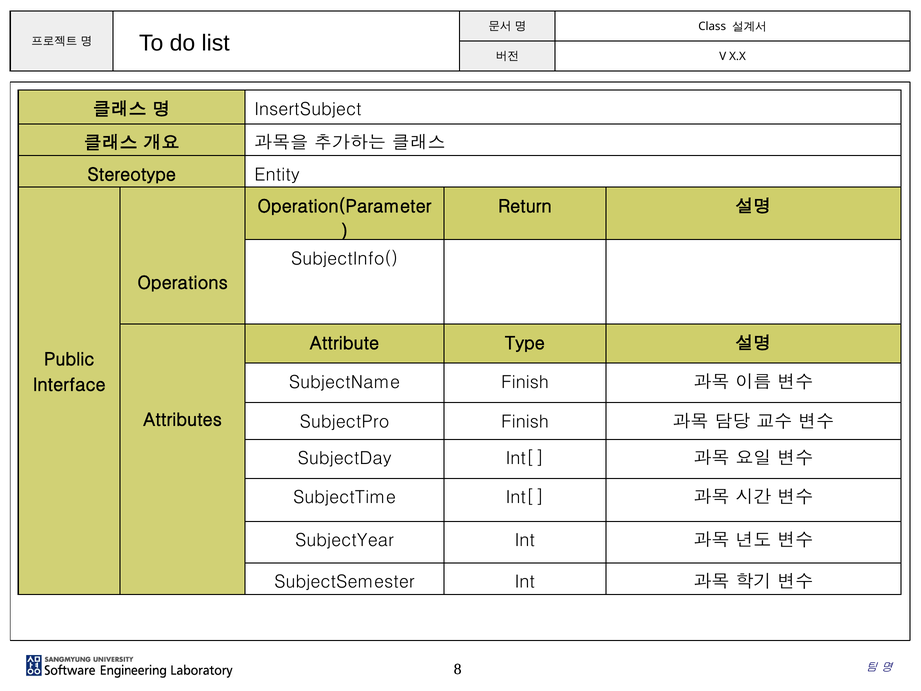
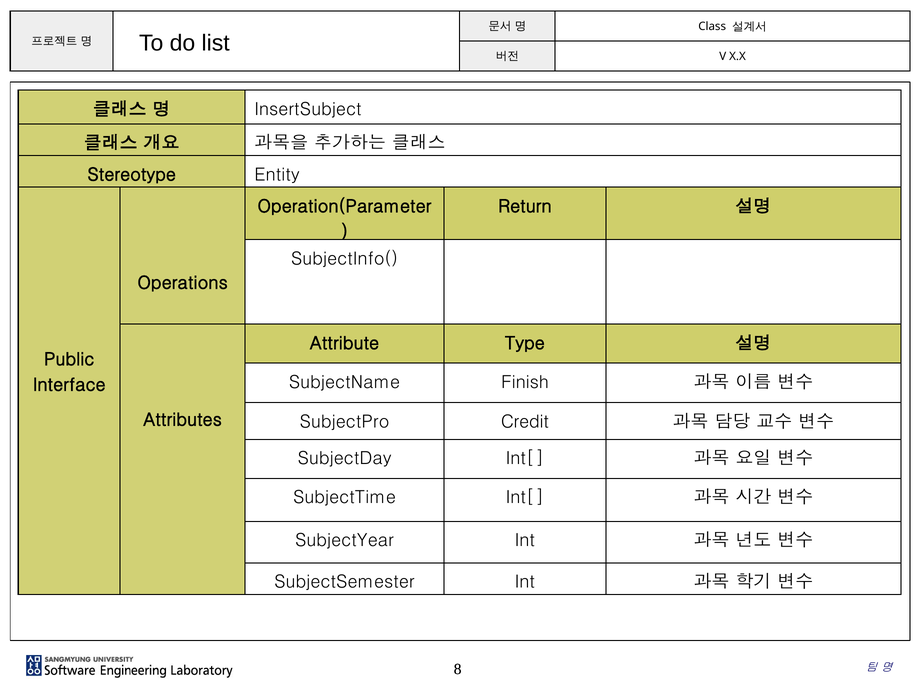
SubjectPro Finish: Finish -> Credit (525, 422)
